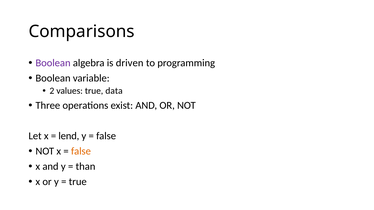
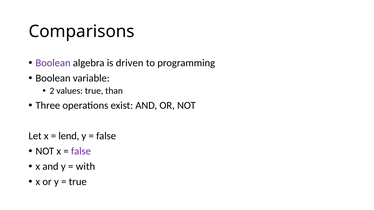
data: data -> than (114, 91)
false colour: orange -> purple (81, 151)
than: than -> with (85, 167)
